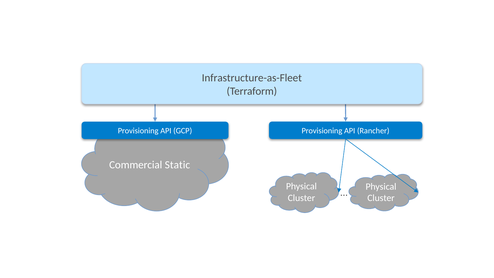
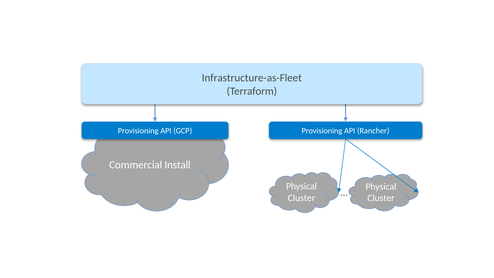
Static: Static -> Install (178, 165)
